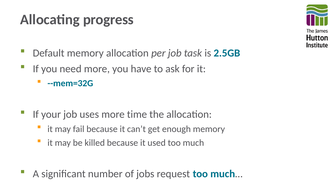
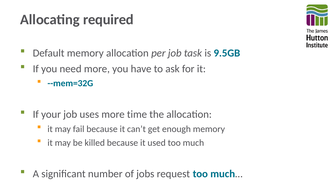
progress: progress -> required (108, 20)
2.5GB: 2.5GB -> 9.5GB (227, 53)
